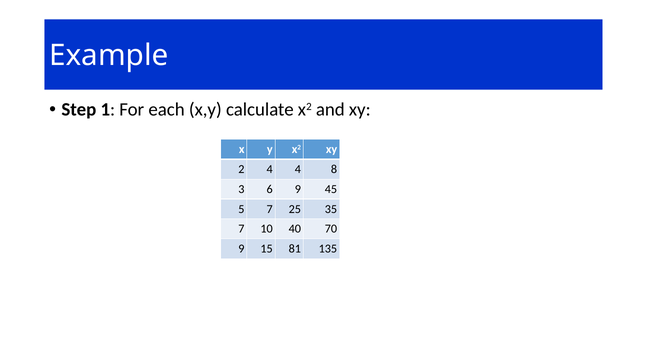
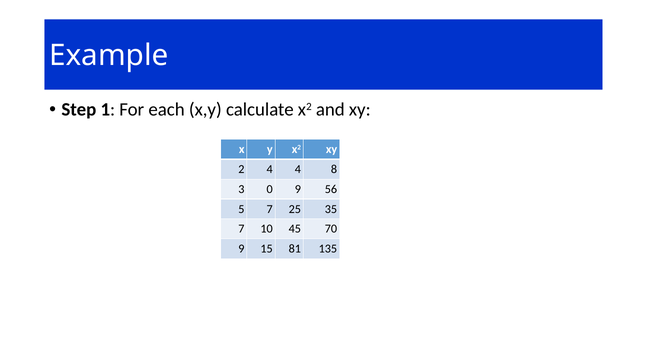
6: 6 -> 0 (270, 189)
45: 45 -> 56 (331, 189)
40: 40 -> 45 (295, 229)
